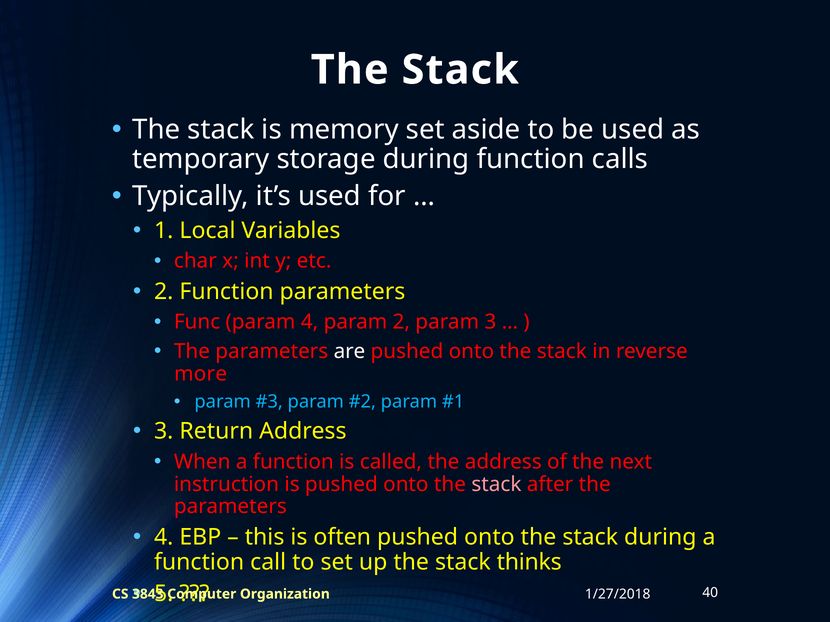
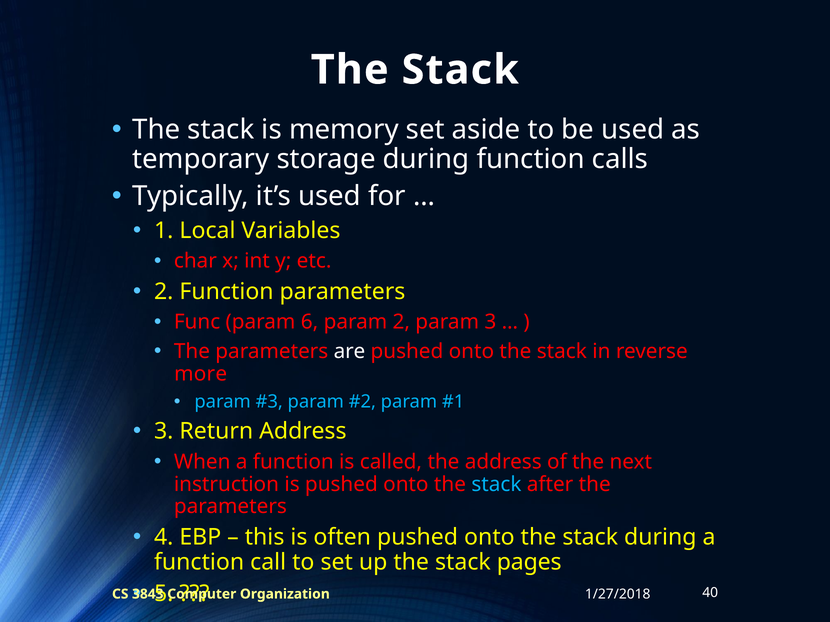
param 4: 4 -> 6 (310, 322)
stack colour: pink -> light blue (496, 485)
thinks: thinks -> pages (529, 562)
